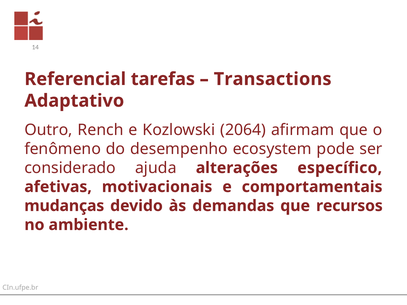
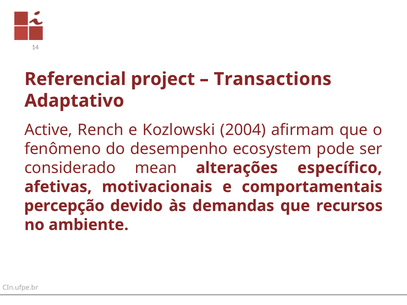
tarefas: tarefas -> project (163, 79)
Outro: Outro -> Active (48, 130)
2064: 2064 -> 2004 (243, 130)
ajuda: ajuda -> mean (156, 168)
mudanças: mudanças -> percepção (64, 206)
